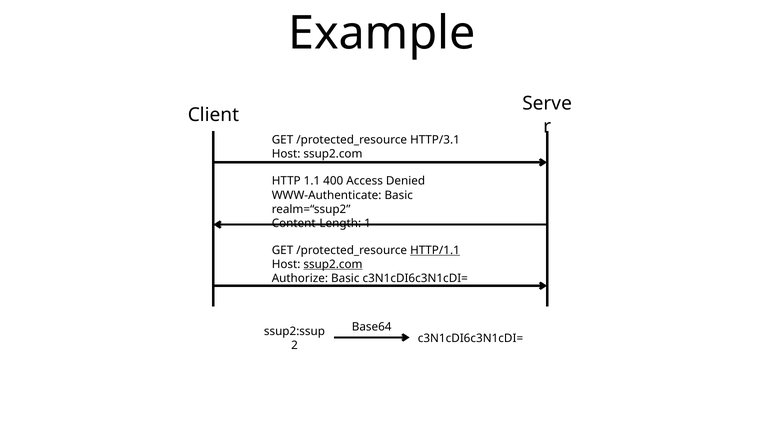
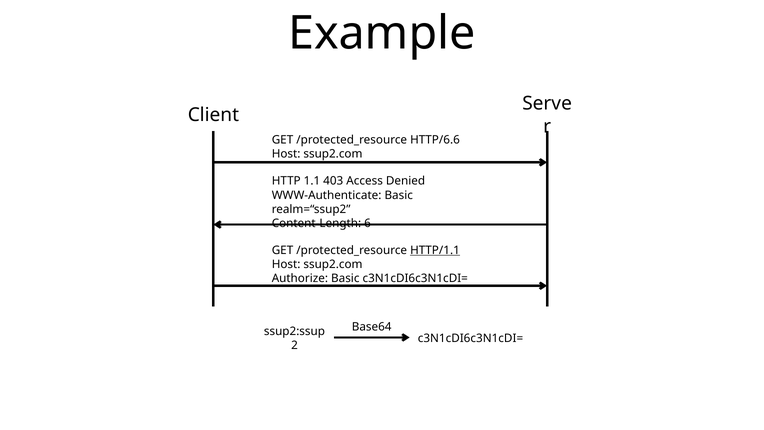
HTTP/3.1: HTTP/3.1 -> HTTP/6.6 (435, 140)
400: 400 -> 403 (333, 181)
1: 1 -> 6 (368, 223)
ssup2.com underline: present -> none (333, 264)
